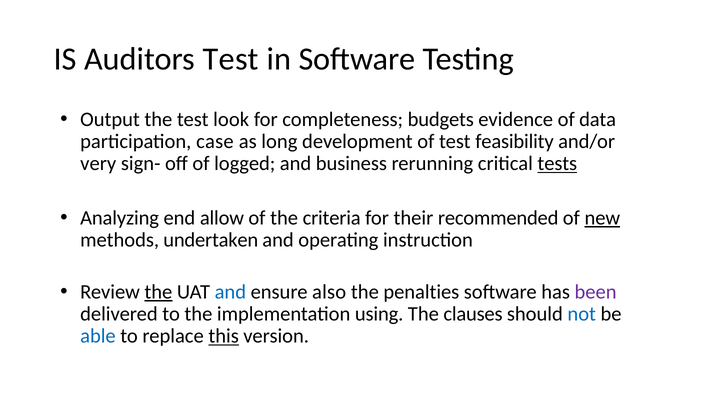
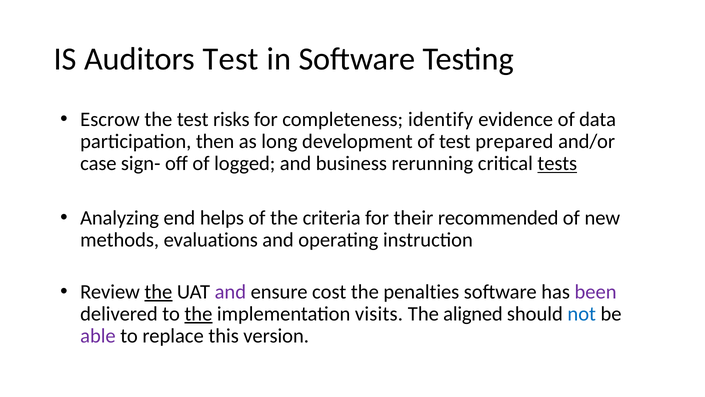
Output: Output -> Escrow (110, 119)
look: look -> risks (231, 119)
budgets: budgets -> identify (441, 119)
case: case -> then (215, 141)
feasibility: feasibility -> prepared (514, 141)
very: very -> case (98, 163)
allow: allow -> helps (222, 218)
new underline: present -> none (602, 218)
undertaken: undertaken -> evaluations (211, 240)
and colour: blue -> purple (230, 291)
also: also -> cost (329, 291)
the underline: none -> present (198, 314)
using: using -> visits (379, 314)
clauses: clauses -> aligned (473, 314)
able colour: blue -> purple (98, 336)
this underline: present -> none (224, 336)
